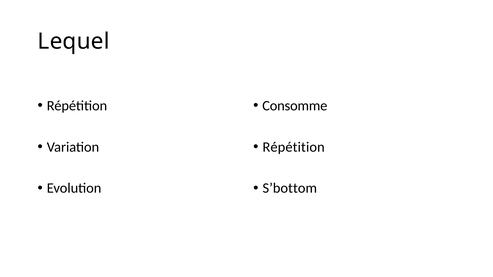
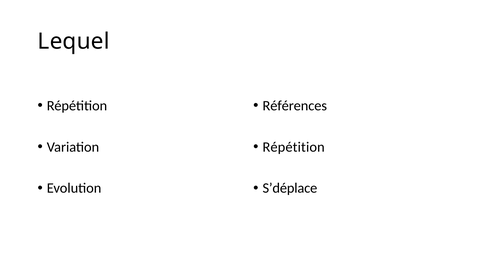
Consomme: Consomme -> Références (295, 106)
S’bottom: S’bottom -> S’déplace (290, 188)
